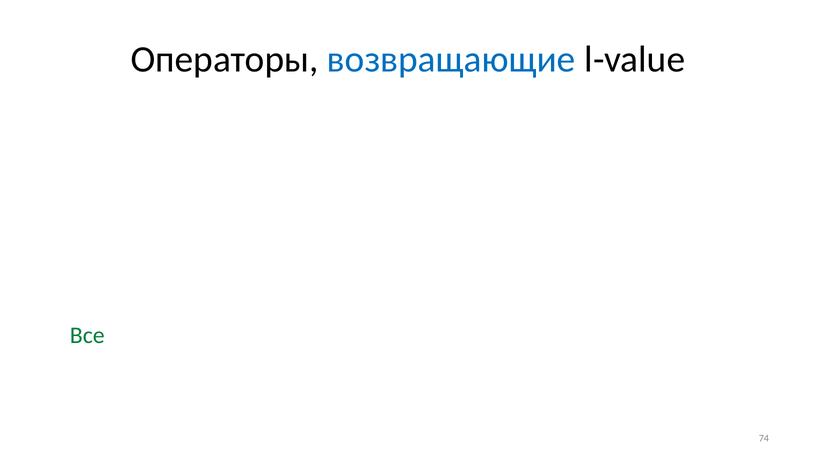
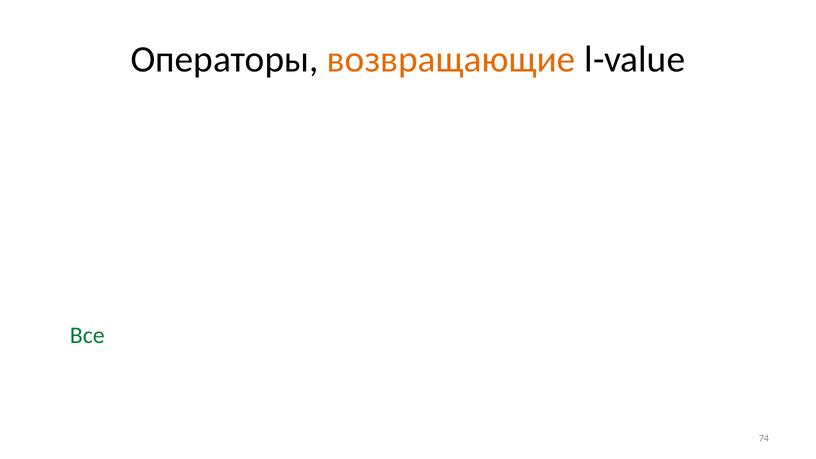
возвращающие colour: blue -> orange (451, 59)
